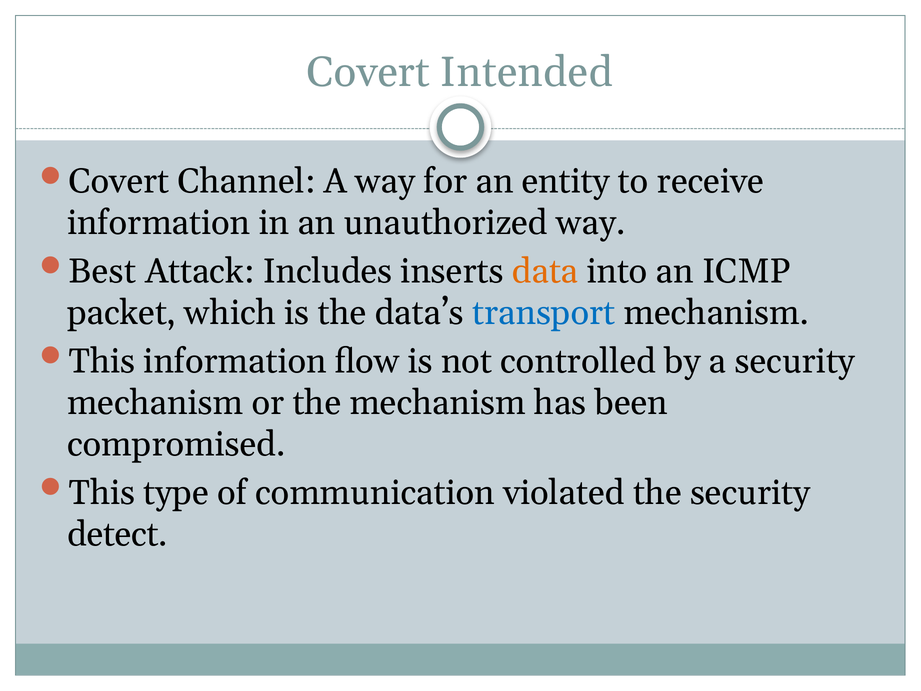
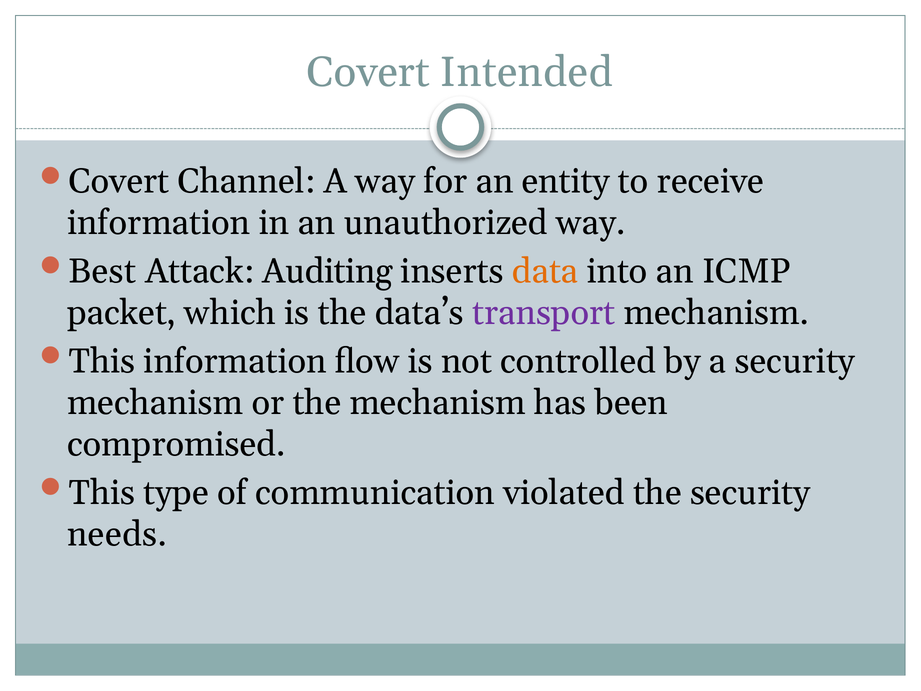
Includes: Includes -> Auditing (328, 271)
transport colour: blue -> purple (544, 313)
detect: detect -> needs (117, 534)
